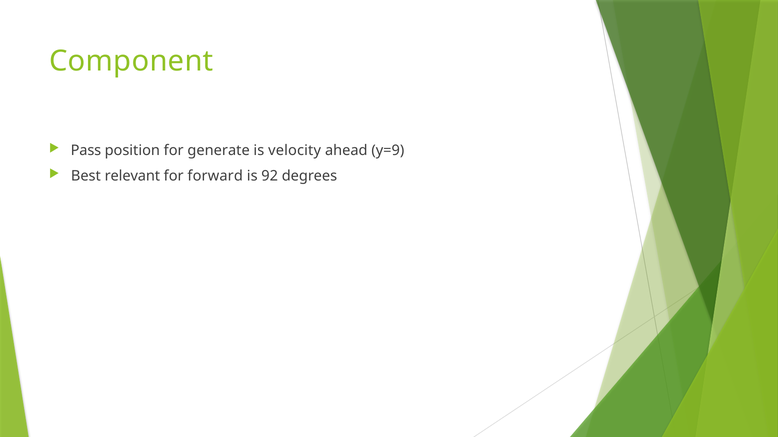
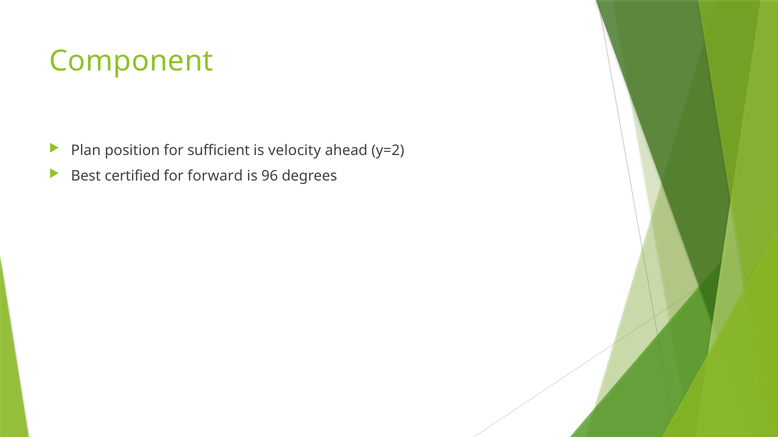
Pass: Pass -> Plan (86, 151)
generate: generate -> sufficient (219, 151)
y=9: y=9 -> y=2 (388, 151)
relevant: relevant -> certified (132, 176)
92: 92 -> 96 (270, 176)
